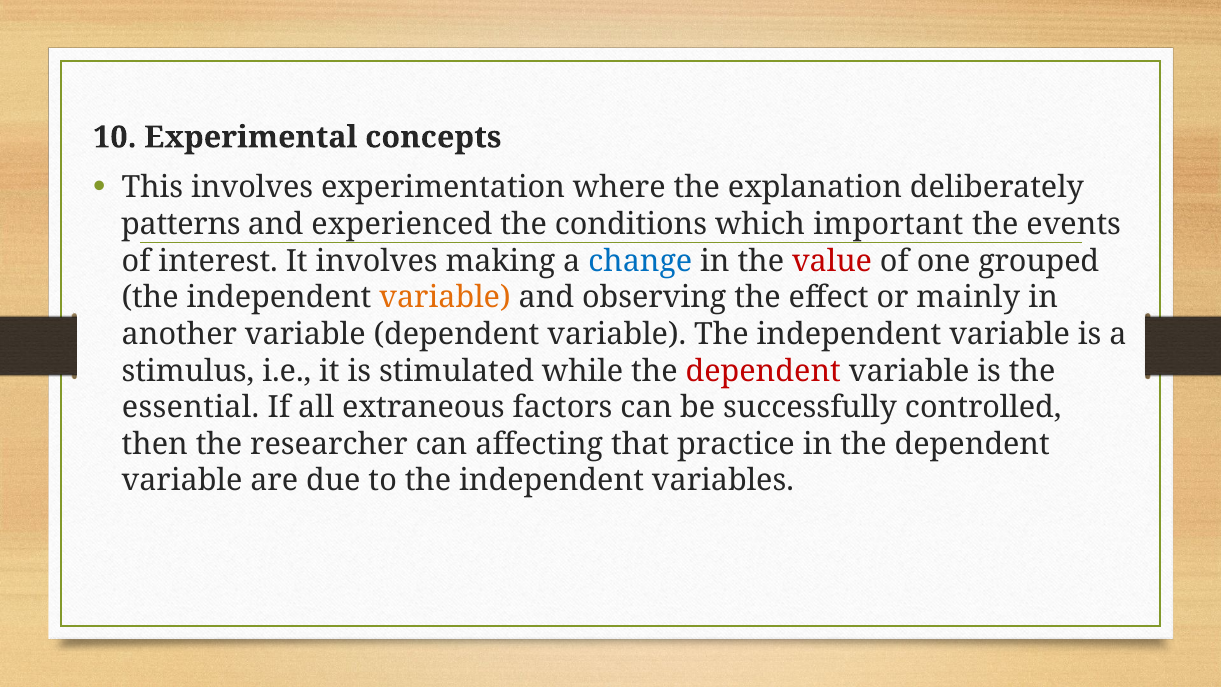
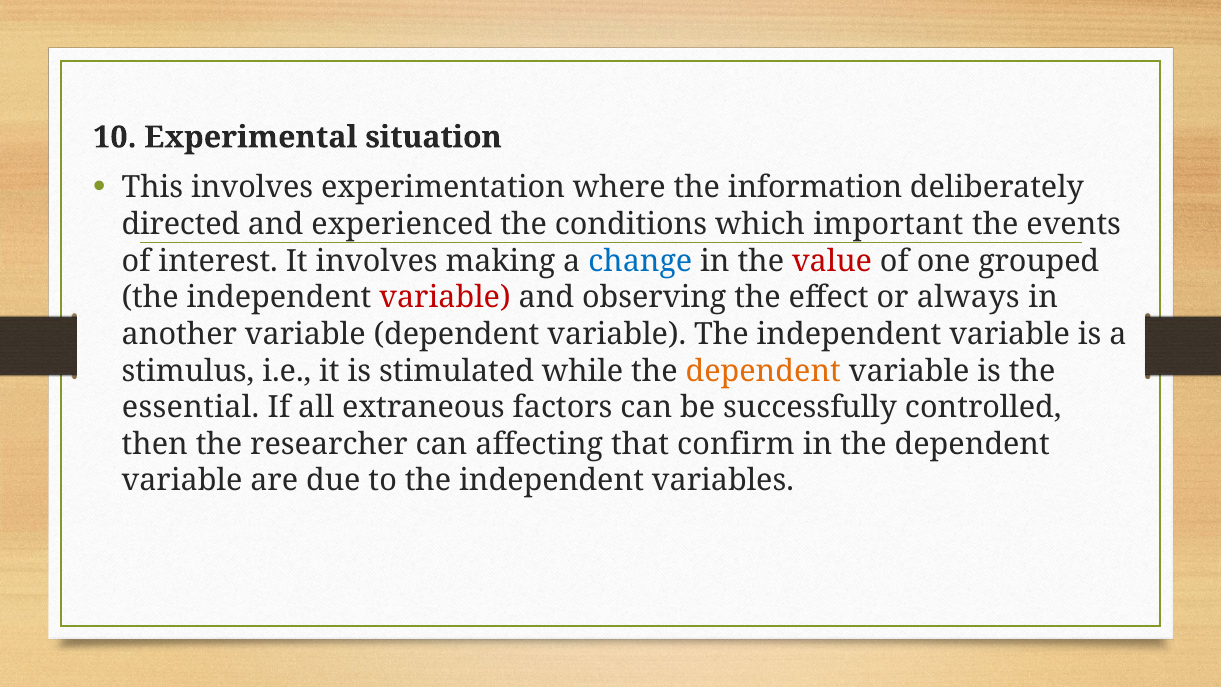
concepts: concepts -> situation (434, 137)
explanation: explanation -> information (815, 188)
patterns: patterns -> directed (181, 224)
variable colour: orange -> red (445, 298)
mainly: mainly -> always (968, 298)
dependent colour: red -> orange (763, 371)
practice: practice -> confirm (736, 444)
